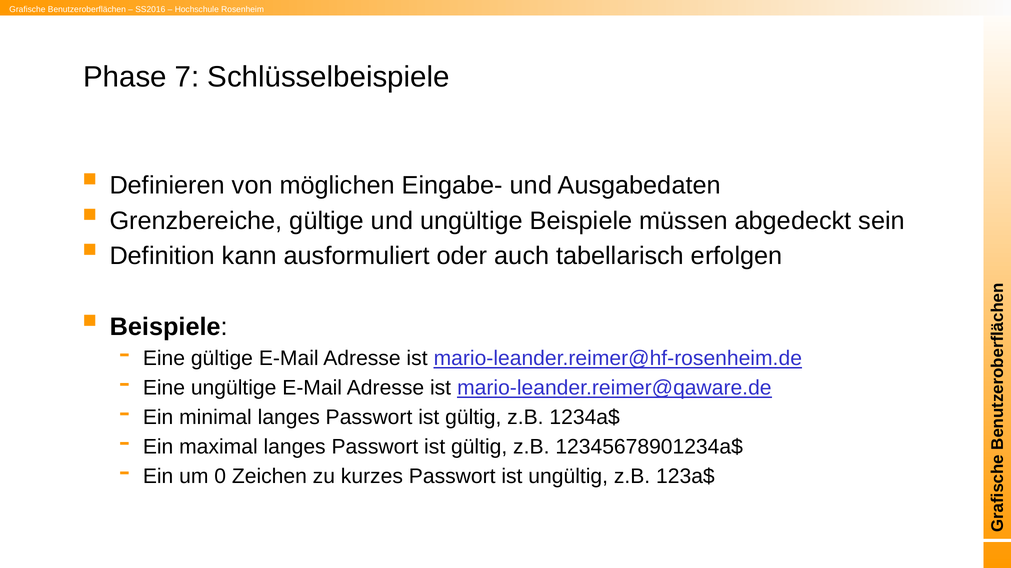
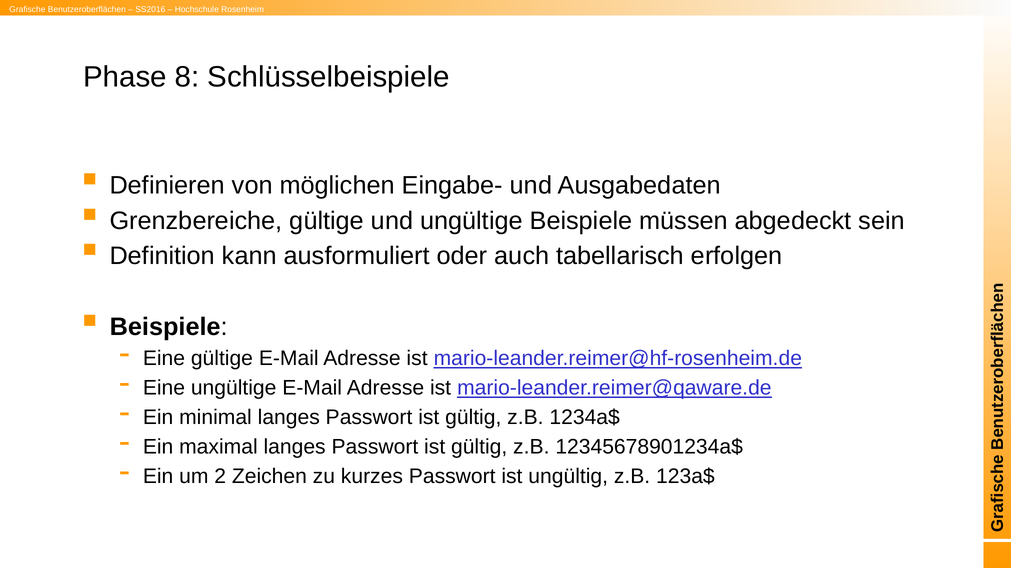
7: 7 -> 8 (187, 77)
0: 0 -> 2 (220, 477)
